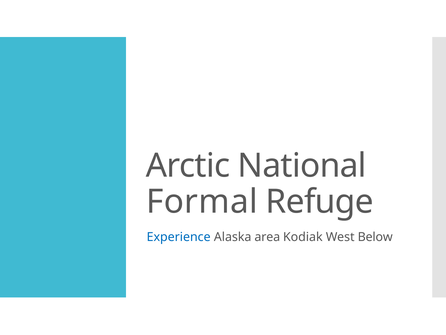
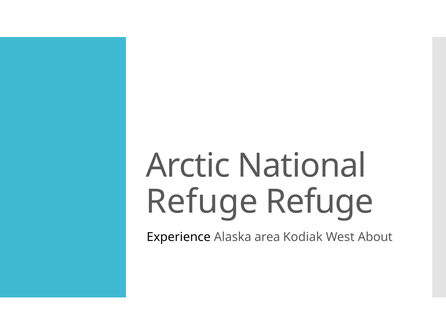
Formal: Formal -> Refuge (202, 202)
Experience colour: blue -> black (179, 237)
Below: Below -> About (375, 237)
